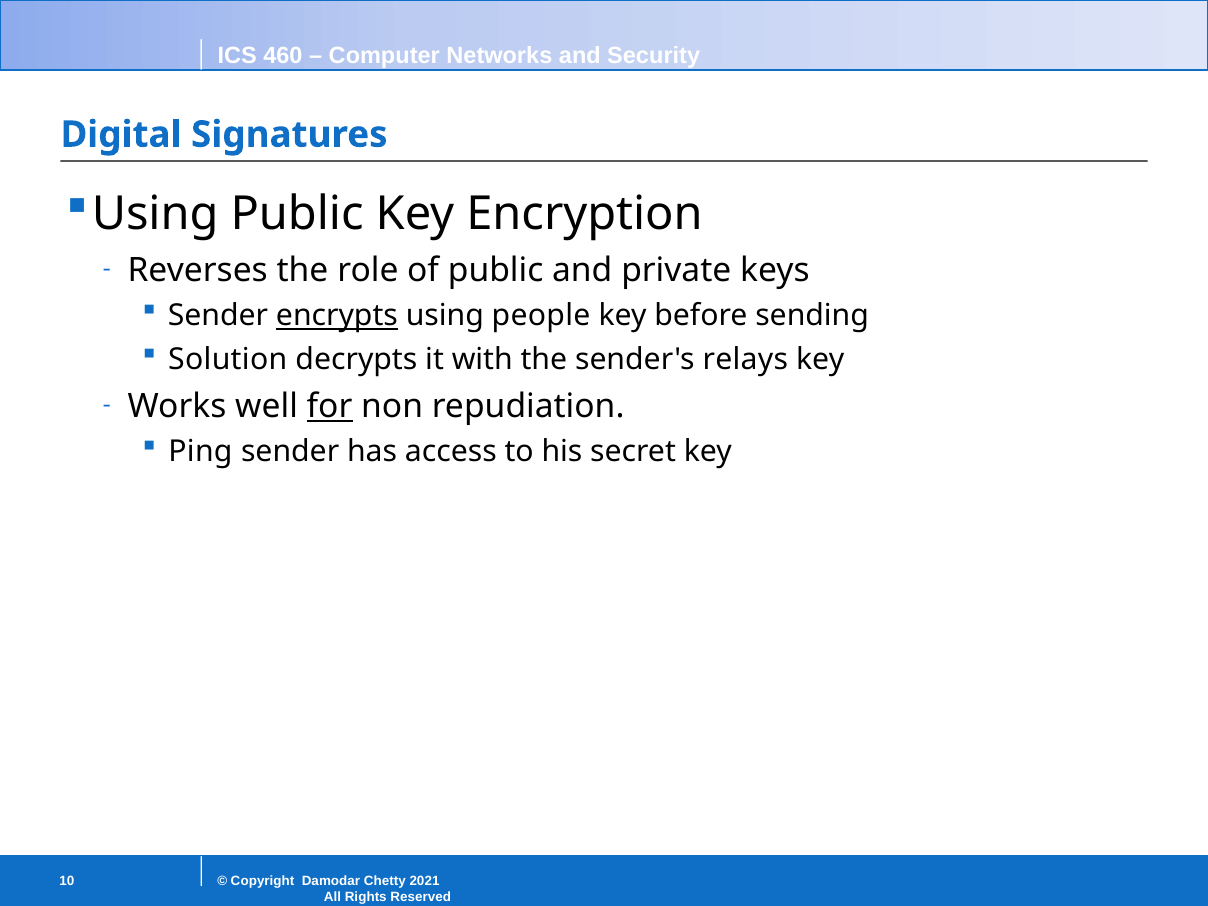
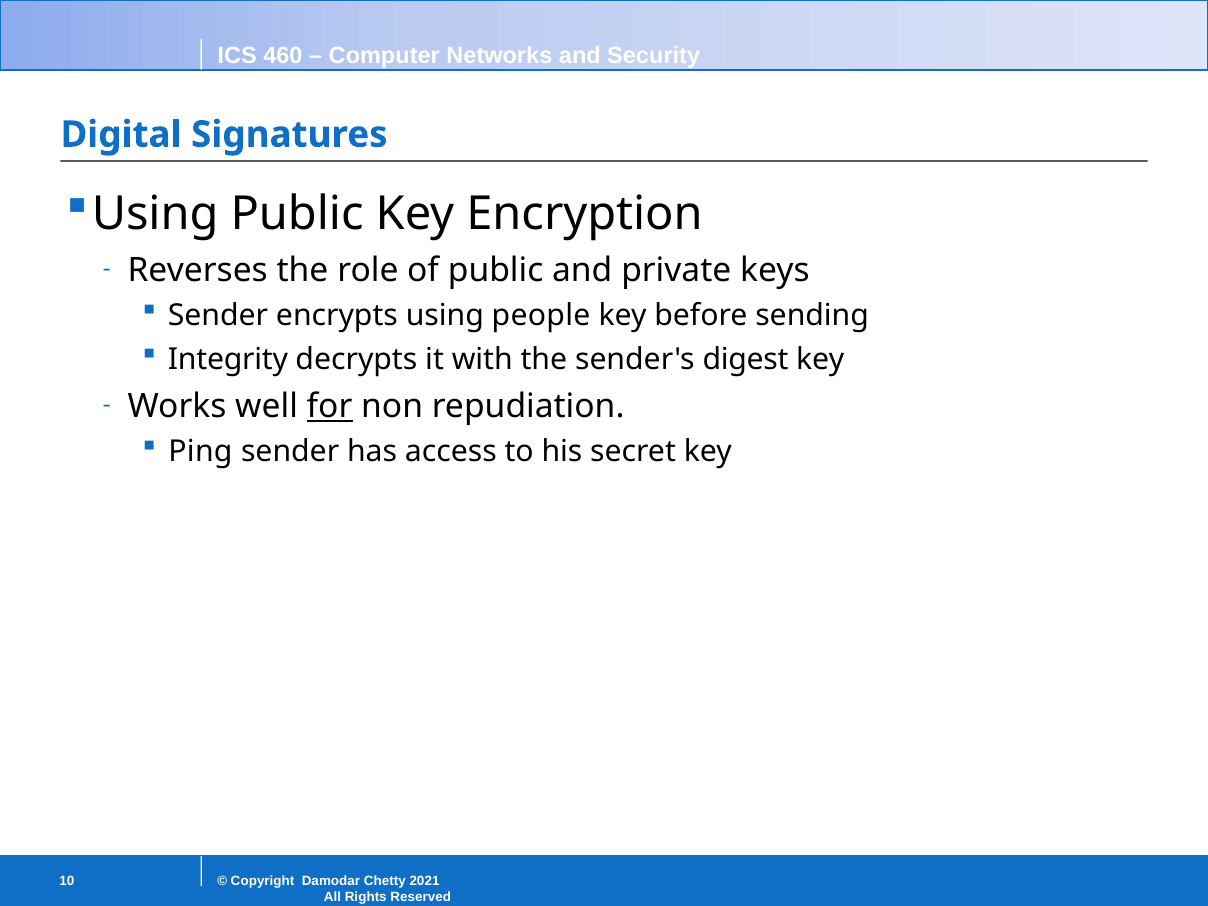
encrypts underline: present -> none (337, 316)
Solution: Solution -> Integrity (228, 359)
relays: relays -> digest (746, 359)
